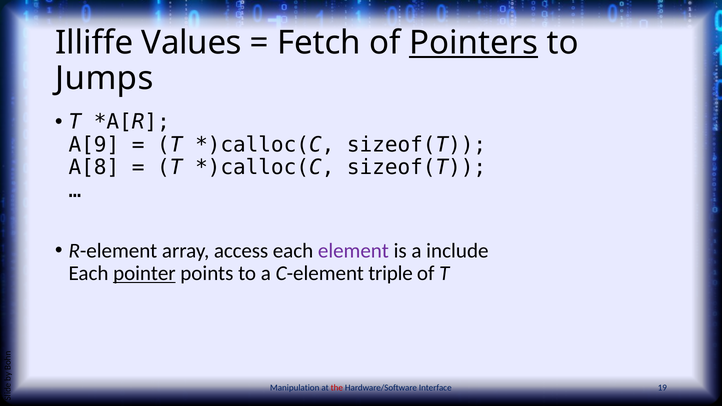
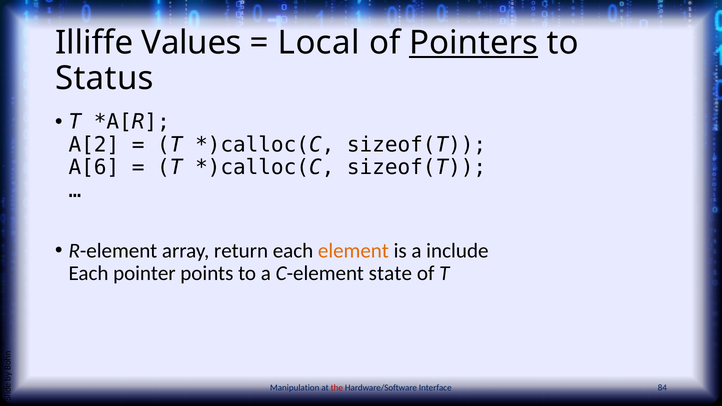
Fetch: Fetch -> Local (319, 43)
Jumps: Jumps -> Status (104, 79)
A[9: A[9 -> A[2 (94, 145)
A[8: A[8 -> A[6 (94, 168)
access: access -> return (241, 251)
element colour: purple -> orange (353, 251)
pointer underline: present -> none (144, 274)
triple: triple -> state (390, 274)
19: 19 -> 84 (662, 388)
